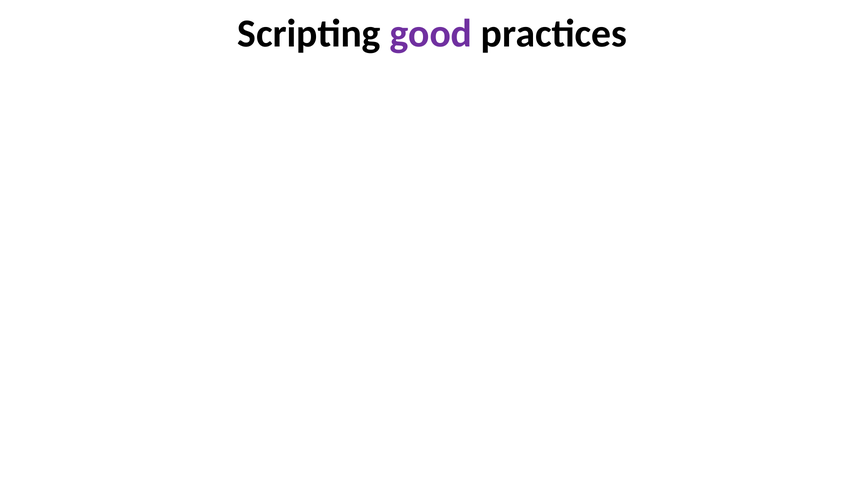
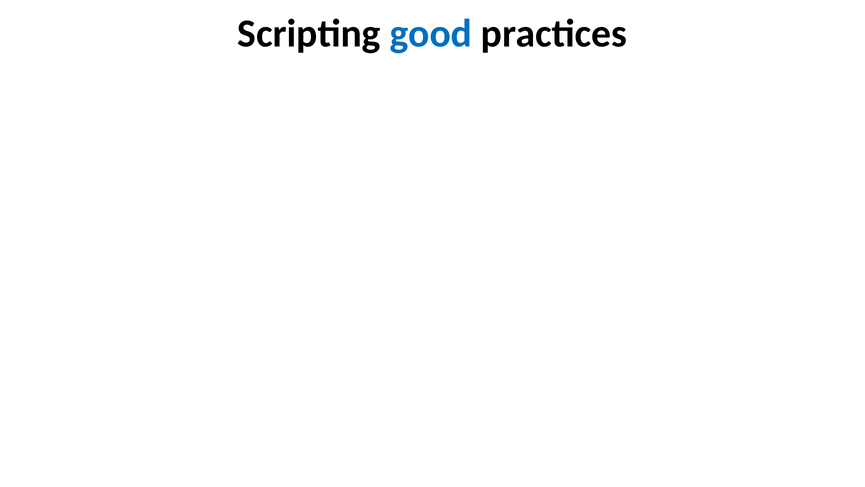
good colour: purple -> blue (431, 34)
